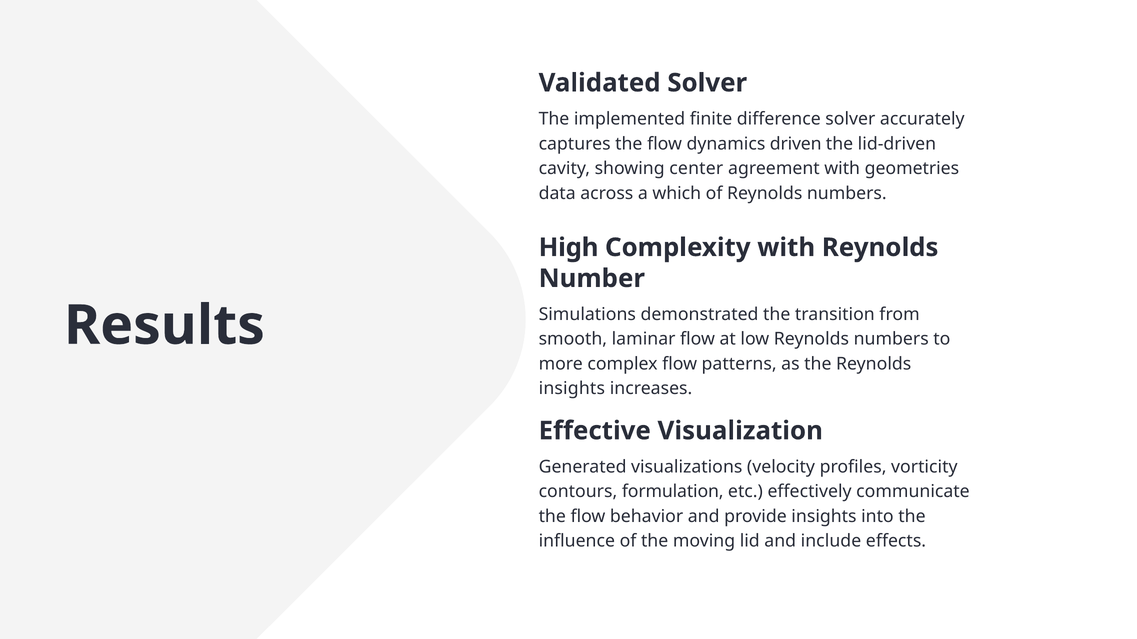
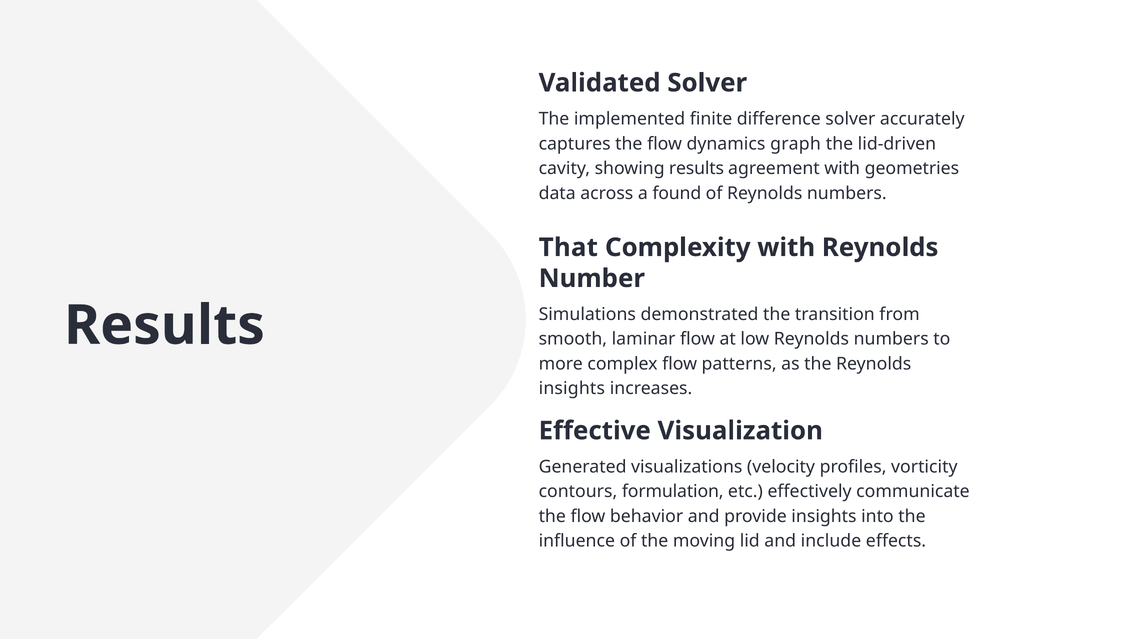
driven: driven -> graph (796, 144)
showing center: center -> results (696, 169)
which: which -> found (677, 193)
High: High -> That (568, 248)
